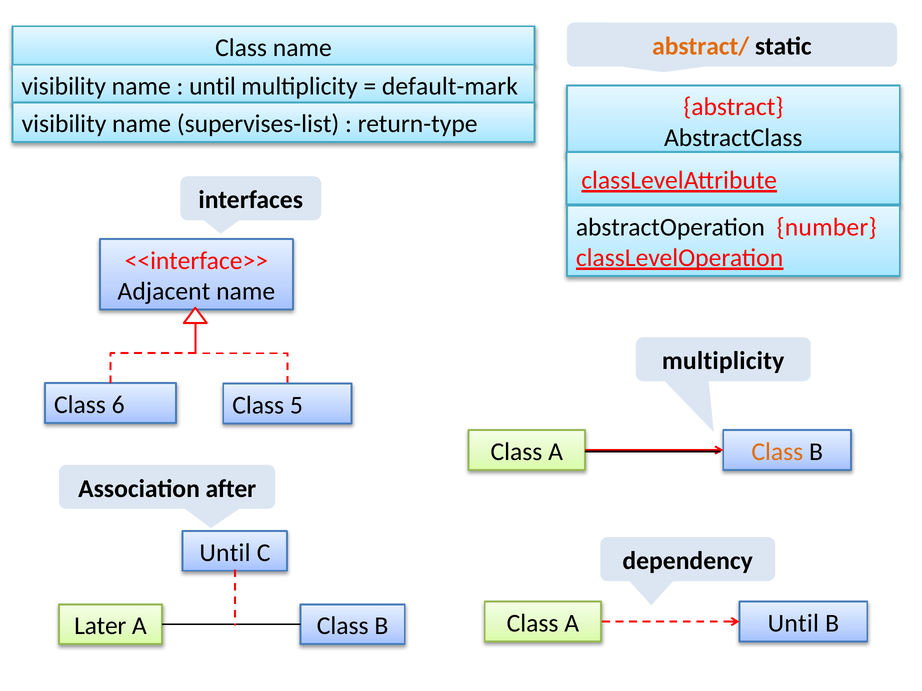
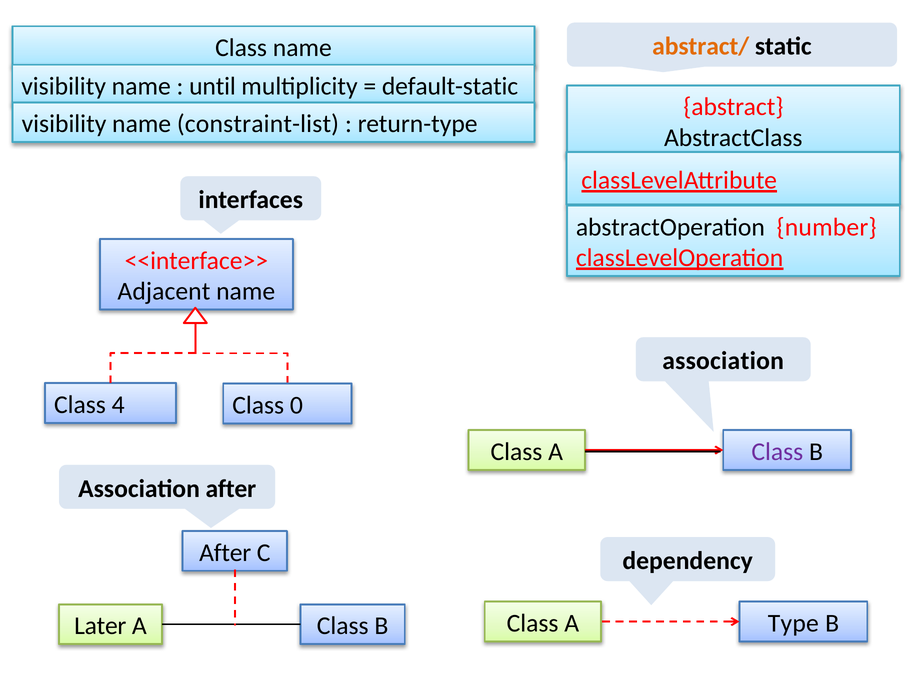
default-mark: default-mark -> default-static (450, 87)
supervises-list: supervises-list -> constraint-list (258, 124)
multiplicity: multiplicity -> association (723, 361)
6: 6 -> 4 (118, 405)
5: 5 -> 0 (296, 406)
Class colour: orange -> purple (777, 452)
Until: Until -> After (225, 553)
A Until: Until -> Type (793, 624)
